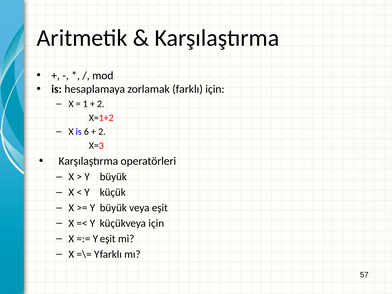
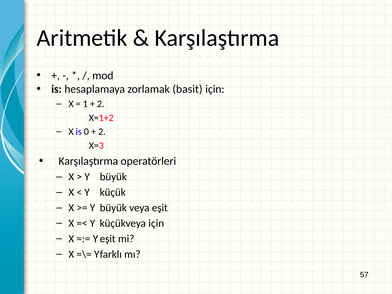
farklı: farklı -> basit (187, 89)
6: 6 -> 0 (86, 132)
